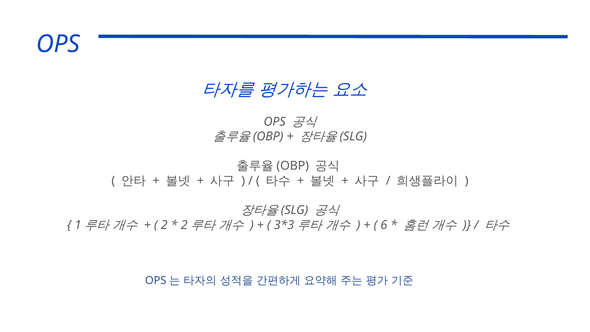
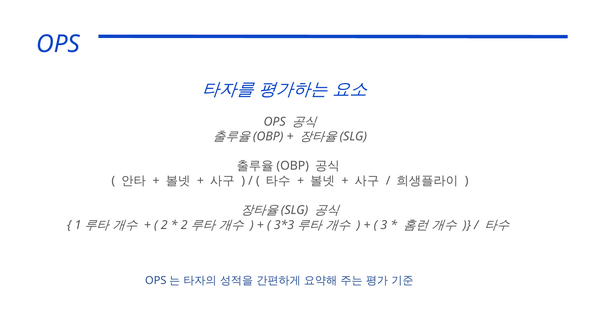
6: 6 -> 3 (384, 225)
